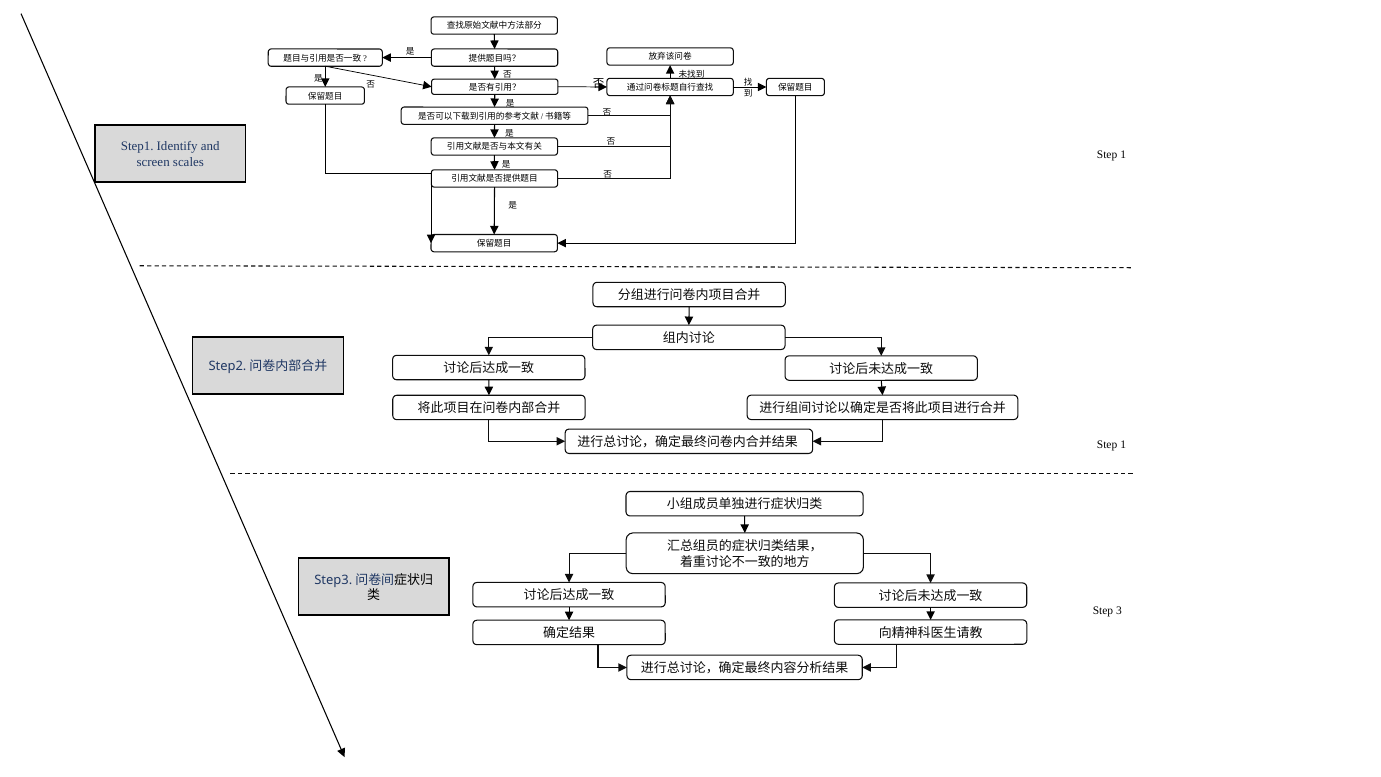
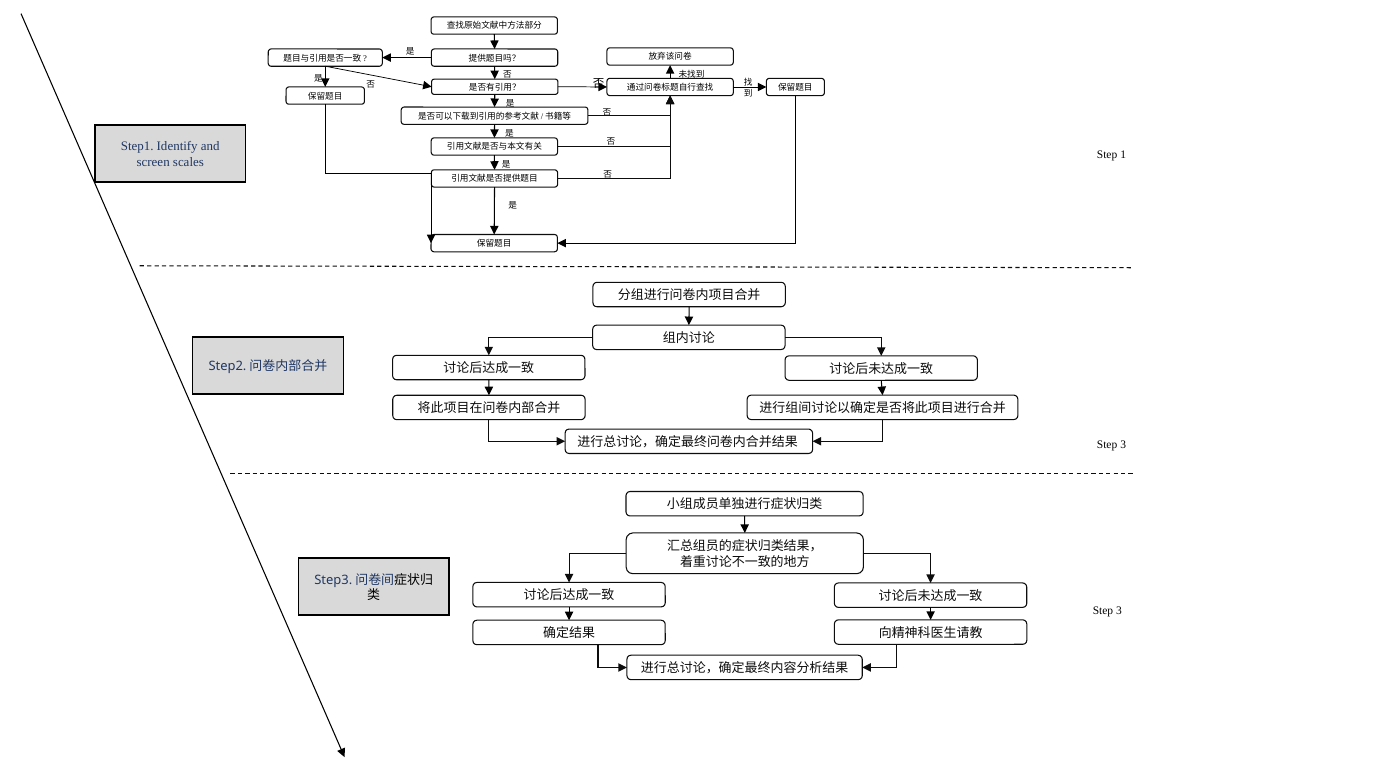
1: 1 -> 3 (1123, 444)
